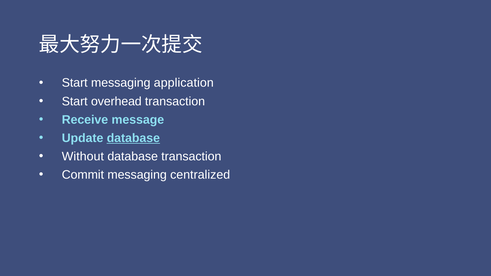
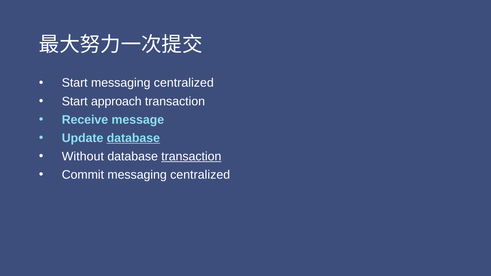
Start messaging application: application -> centralized (184, 83)
overhead: overhead -> approach (116, 101)
transaction underline: none -> present (191, 156)
